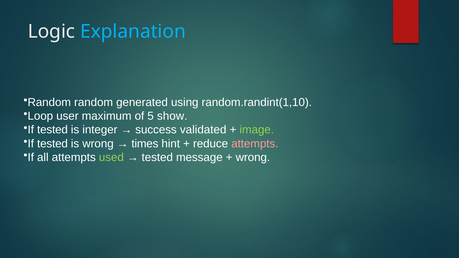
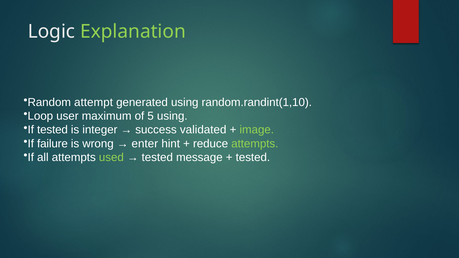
Explanation colour: light blue -> light green (133, 32)
Random random: random -> attempt (94, 102)
5 show: show -> using (172, 116)
tested: tested -> failure (52, 144)
times: times -> enter (145, 144)
attempts colour: pink -> light green (255, 144)
wrong: wrong -> tested (253, 157)
